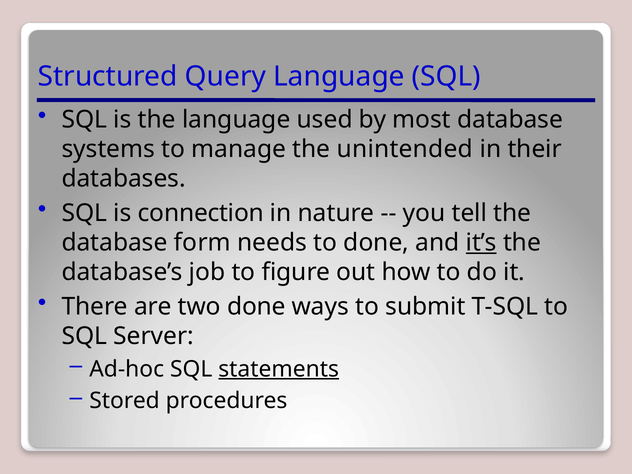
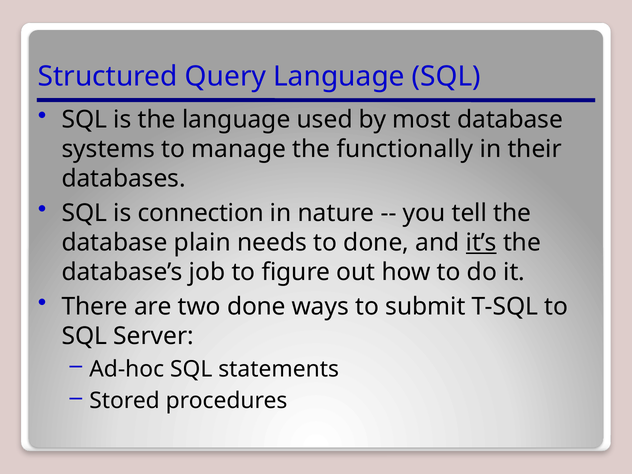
unintended: unintended -> functionally (405, 149)
form: form -> plain (202, 243)
statements underline: present -> none (279, 369)
